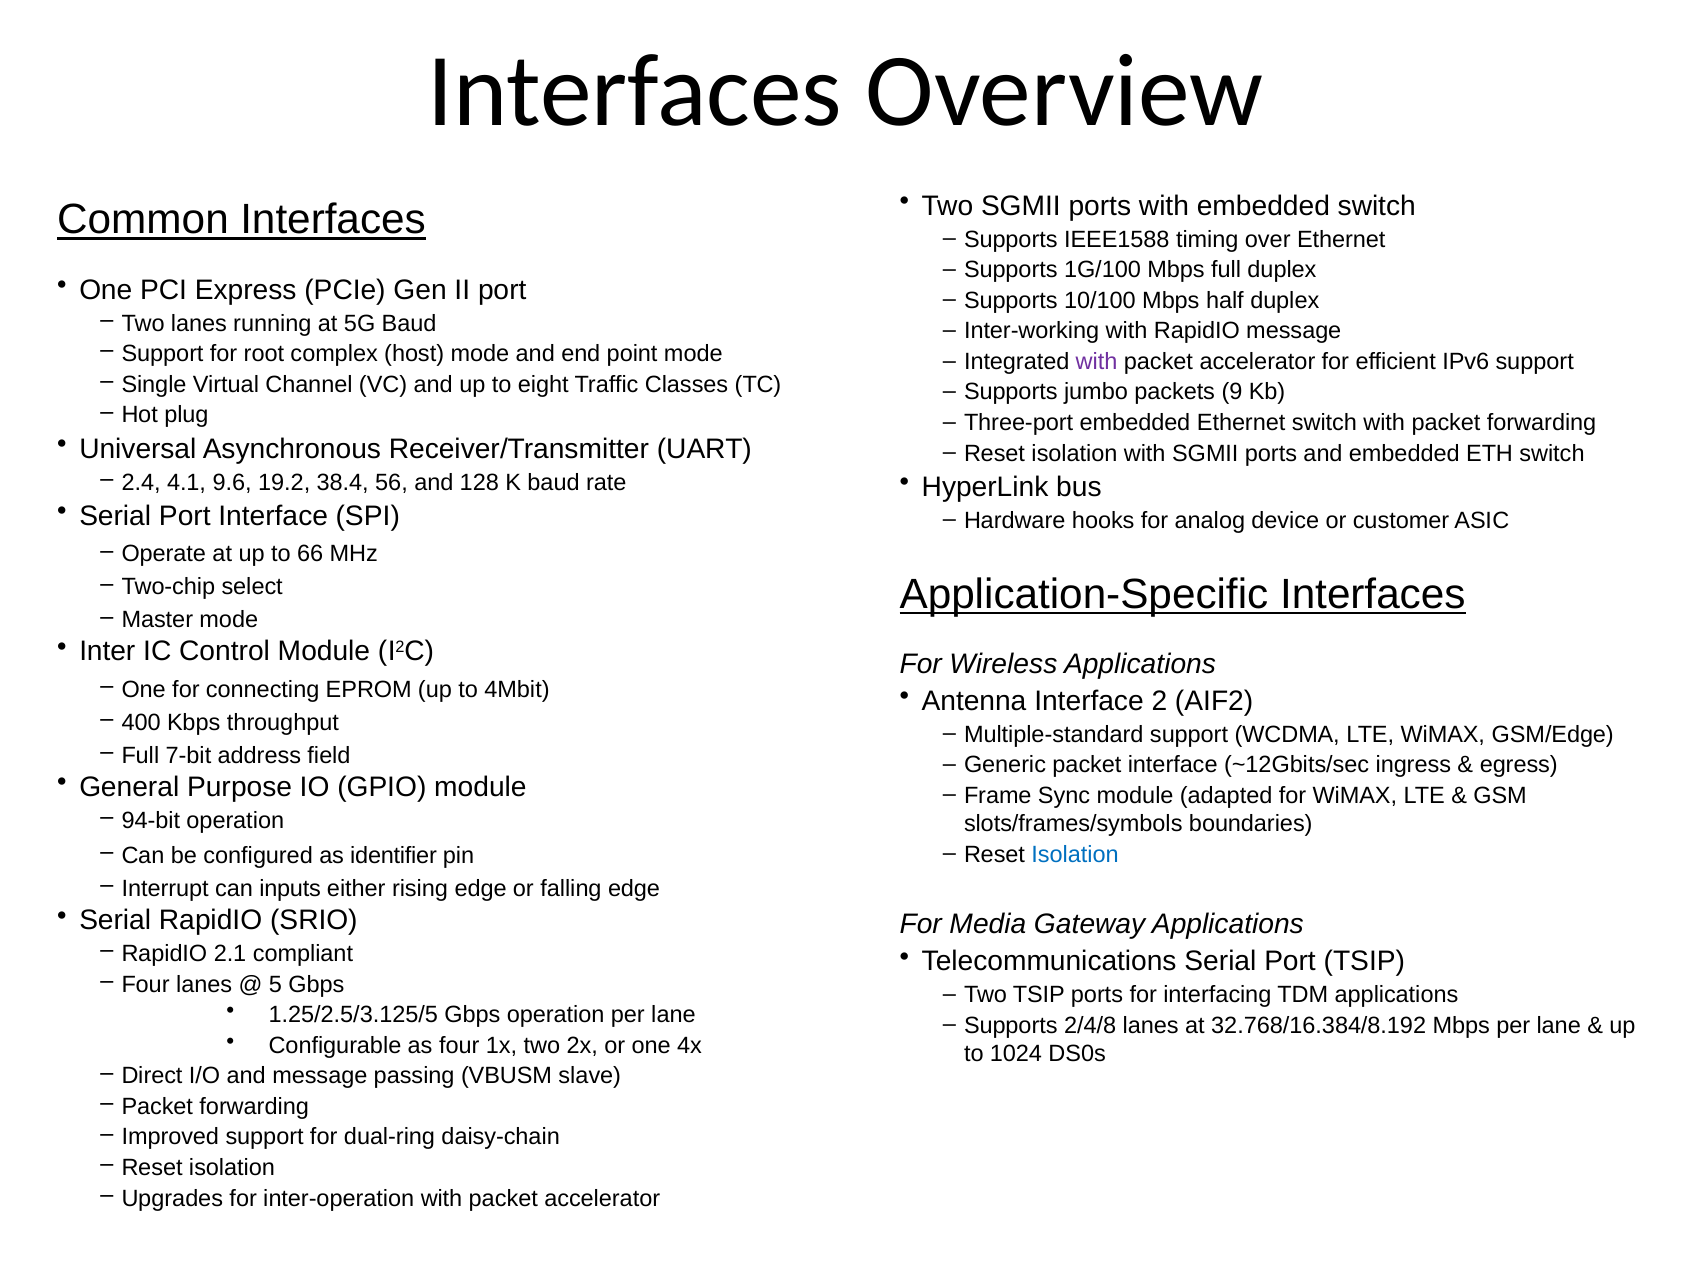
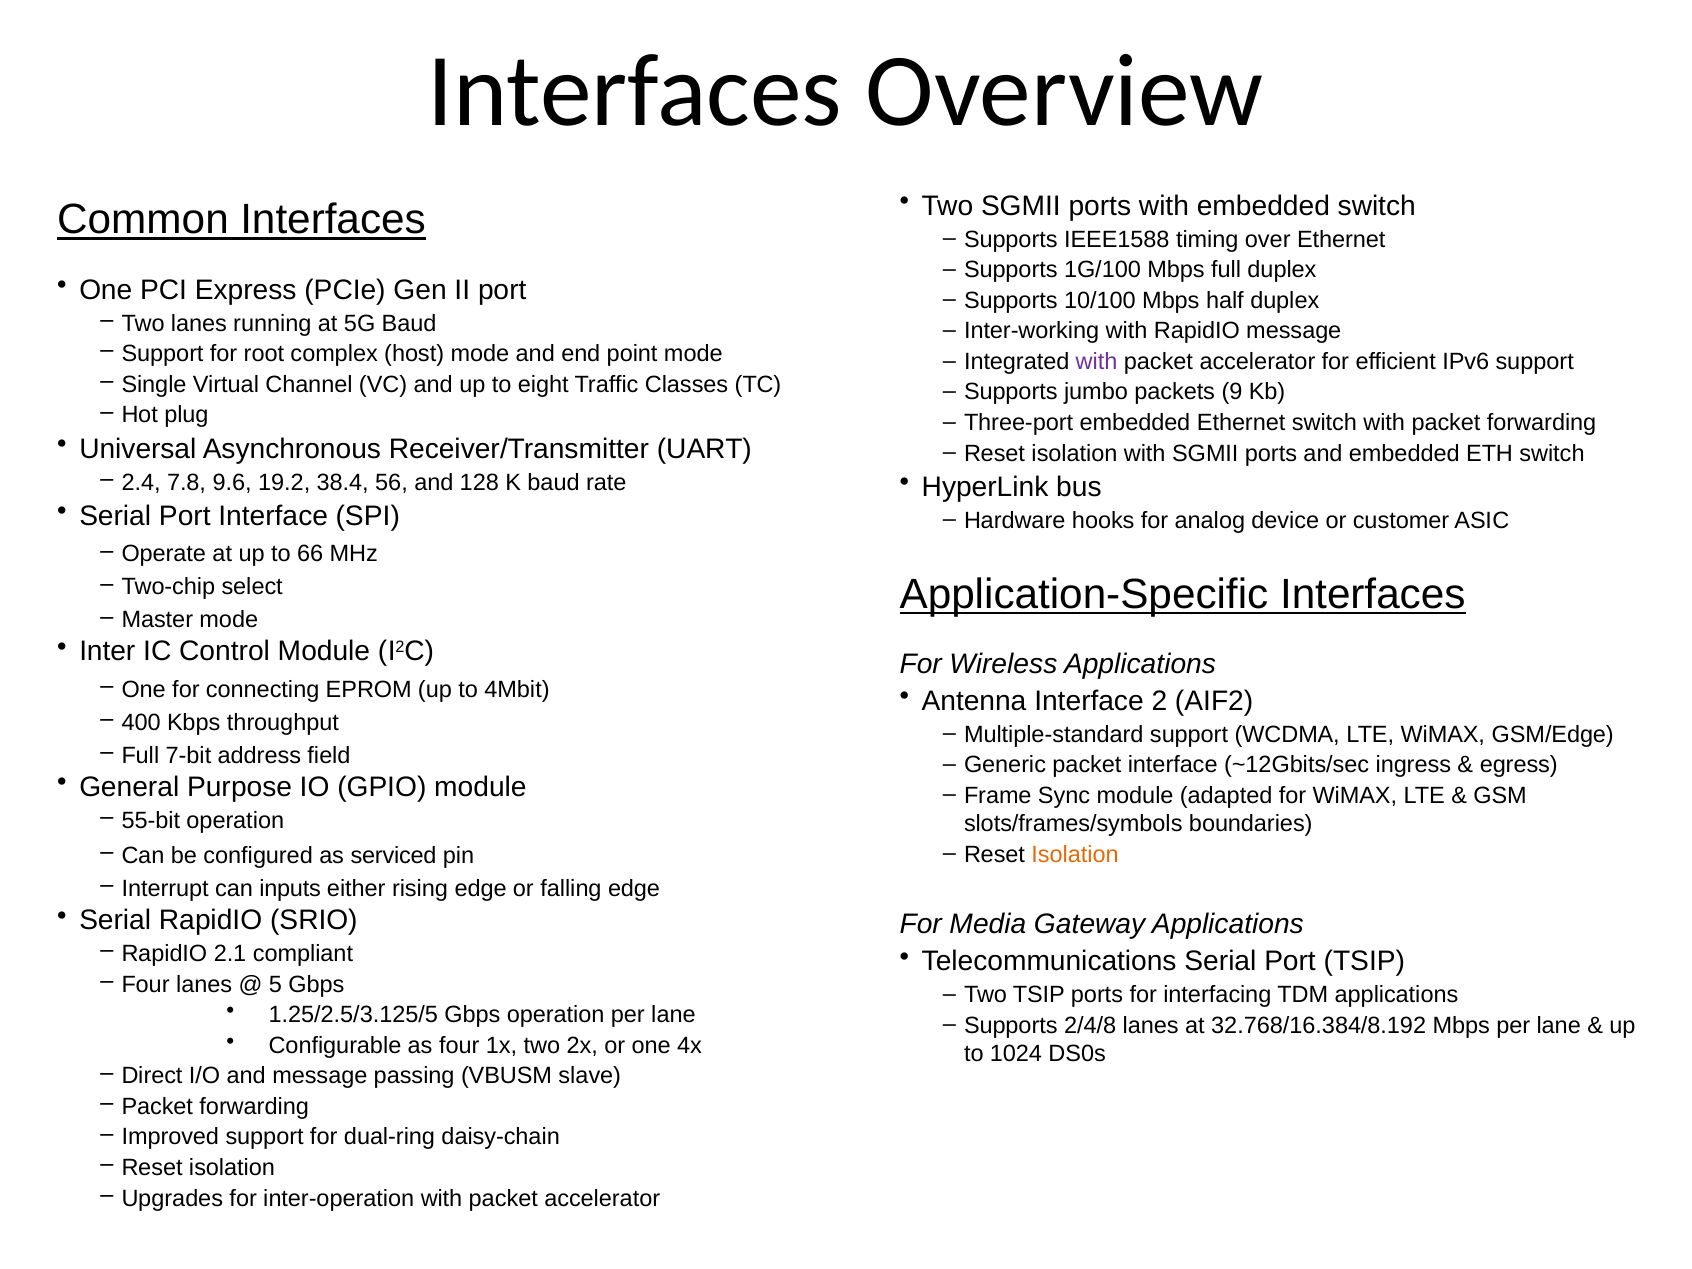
4.1: 4.1 -> 7.8 (187, 482)
94-bit: 94-bit -> 55-bit (151, 821)
Isolation colour: blue -> orange (1075, 854)
identifier: identifier -> serviced (394, 856)
